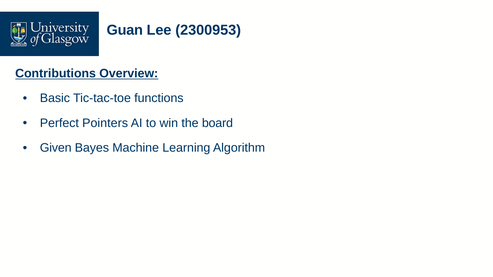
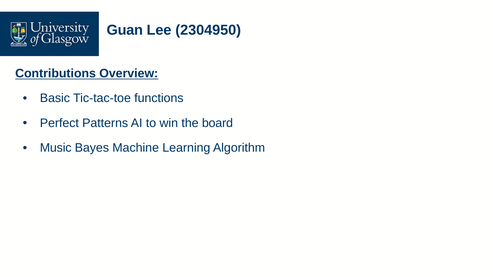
2300953: 2300953 -> 2304950 (208, 30)
Pointers: Pointers -> Patterns (105, 123)
Given: Given -> Music (56, 148)
